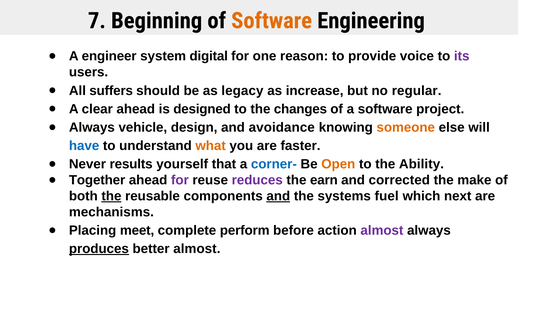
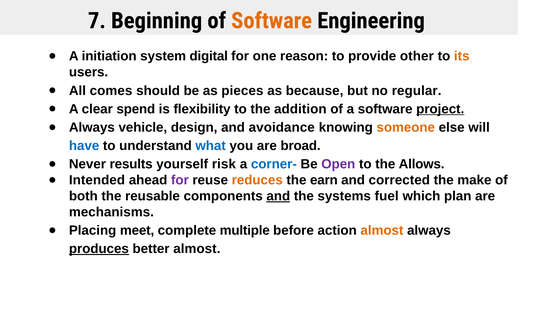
engineer: engineer -> initiation (109, 56)
voice: voice -> other (417, 56)
its colour: purple -> orange (462, 56)
suffers: suffers -> comes (111, 91)
legacy: legacy -> pieces (242, 91)
increase: increase -> because (315, 91)
clear ahead: ahead -> spend (136, 109)
designed: designed -> flexibility (202, 109)
changes: changes -> addition (300, 109)
project underline: none -> present (440, 109)
what colour: orange -> blue (211, 146)
faster: faster -> broad (301, 146)
that: that -> risk (224, 164)
Open colour: orange -> purple (338, 164)
Ability: Ability -> Allows (422, 164)
Together: Together -> Intended (97, 180)
reduces colour: purple -> orange (257, 180)
the underline: present -> none (111, 196)
next: next -> plan (458, 196)
perform: perform -> multiple (245, 230)
almost colour: purple -> orange (382, 230)
